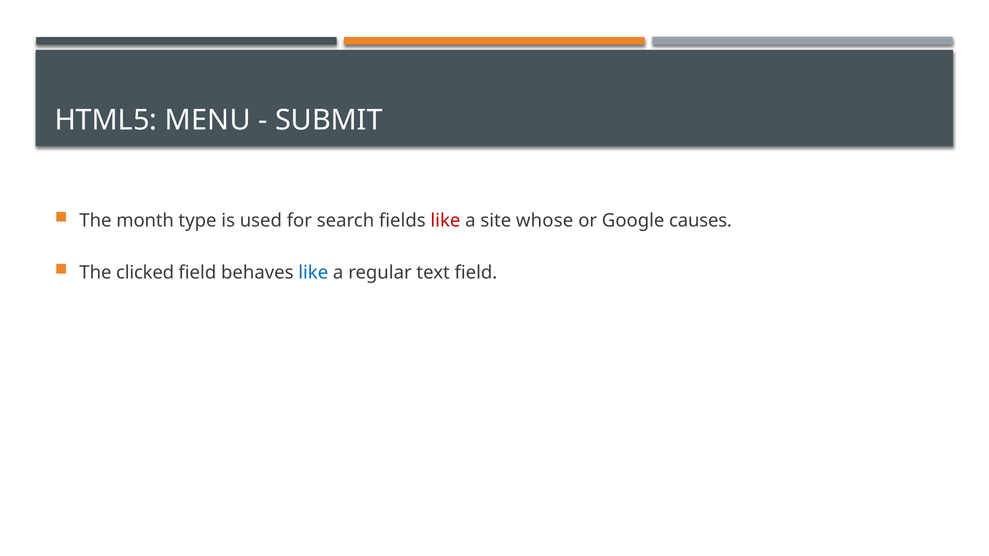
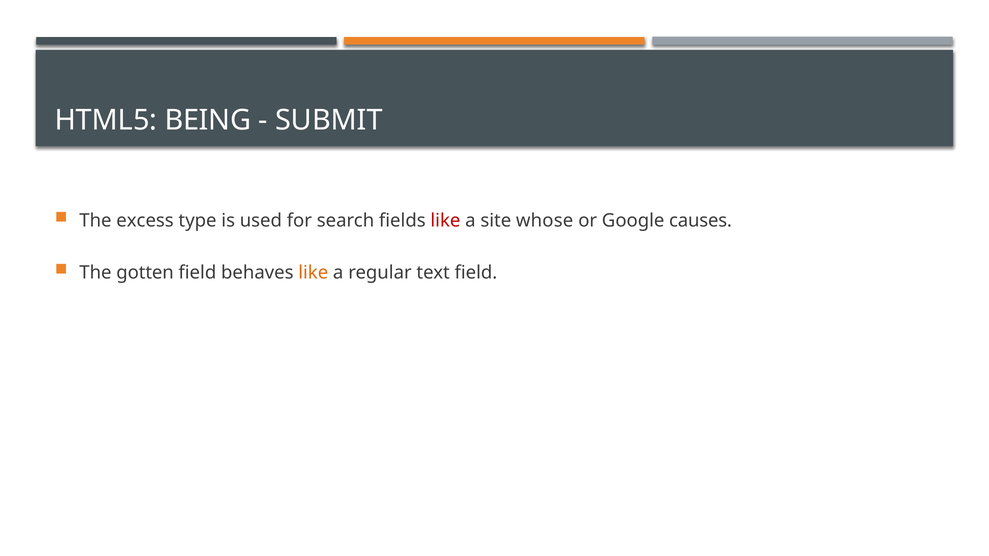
MENU: MENU -> BEING (208, 120)
month: month -> excess (145, 221)
clicked: clicked -> gotten (145, 273)
like colour: blue -> orange (313, 273)
